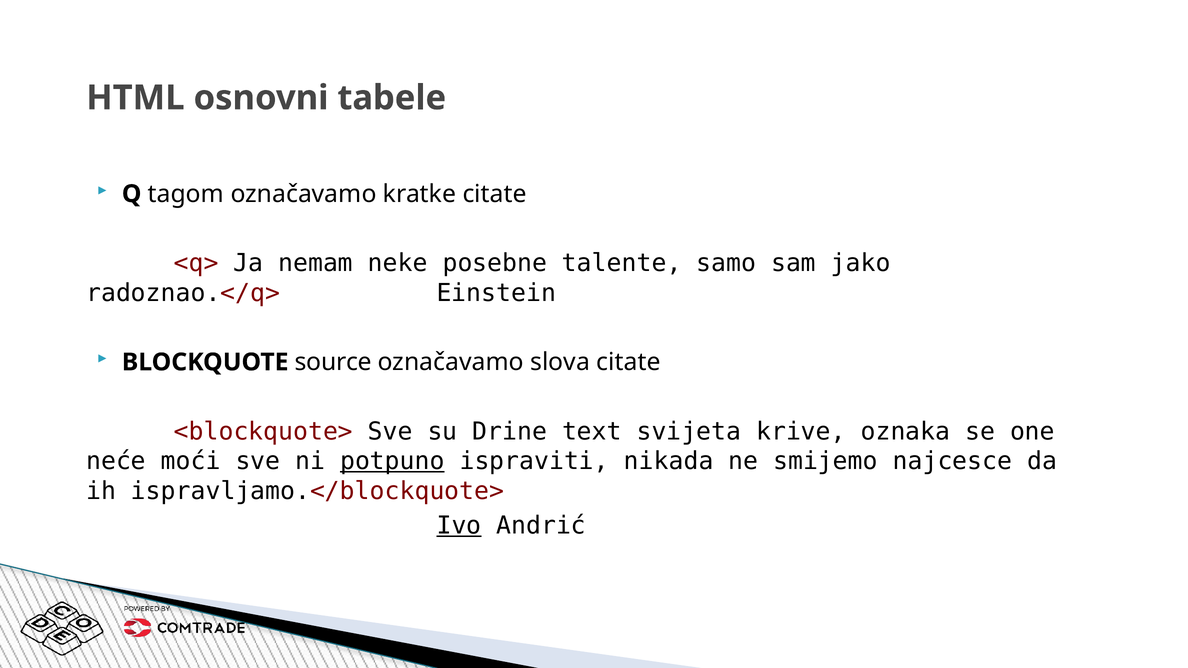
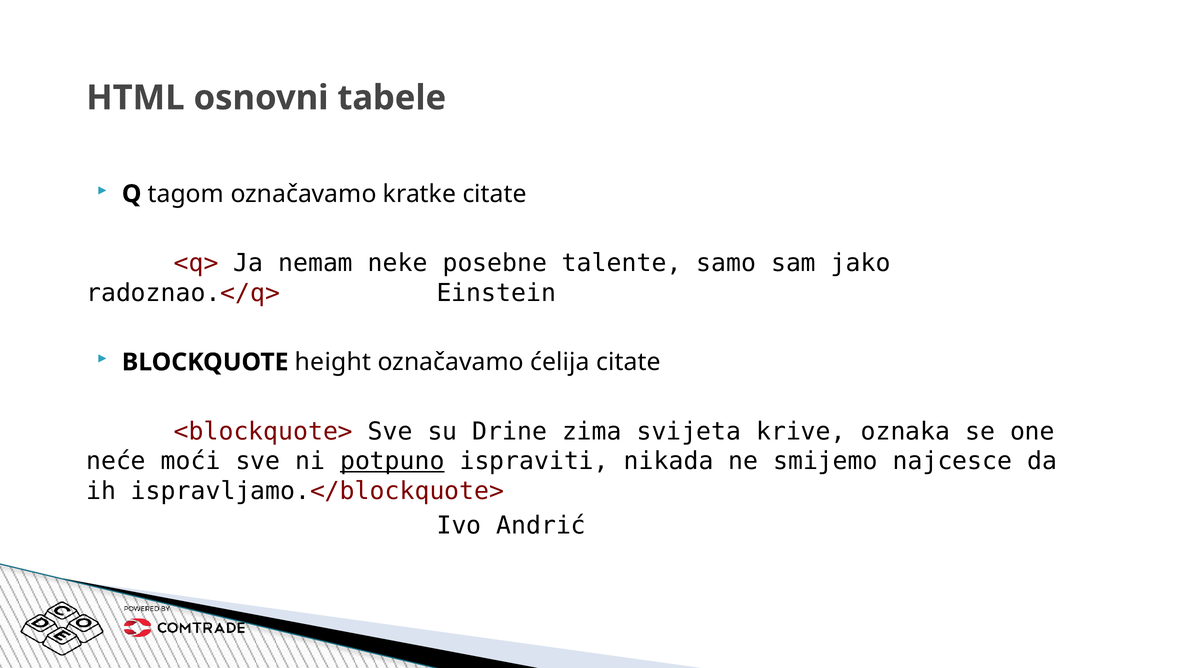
source: source -> height (333, 362)
slova: slova -> ćelija (560, 362)
text: text -> zima (592, 432)
Ivo underline: present -> none (459, 526)
